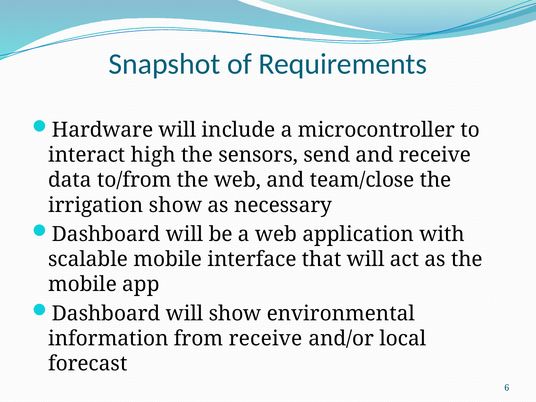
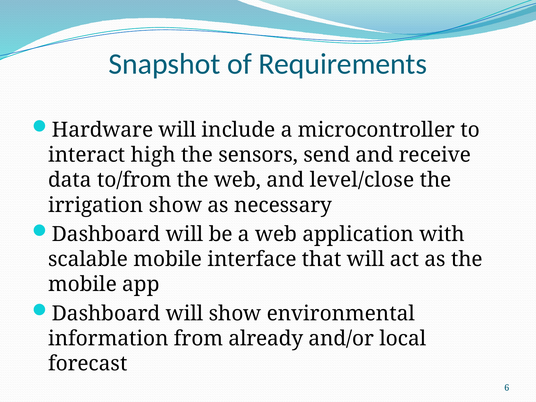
team/close: team/close -> level/close (362, 180)
from receive: receive -> already (266, 339)
